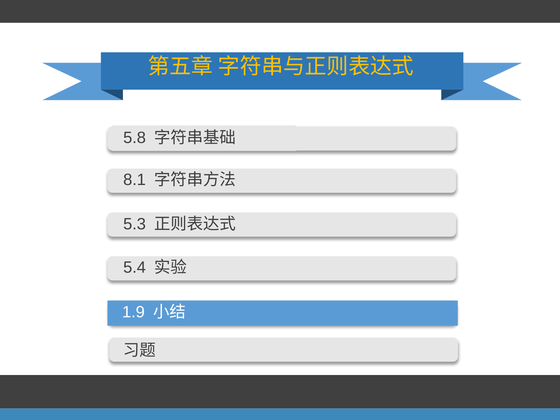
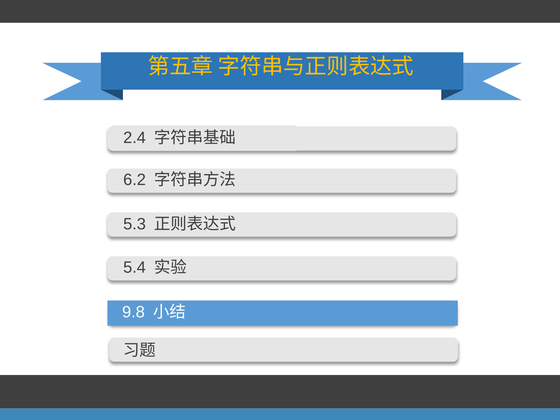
5.8: 5.8 -> 2.4 (135, 138)
8.1: 8.1 -> 6.2 (135, 180)
1.9: 1.9 -> 9.8 (133, 312)
